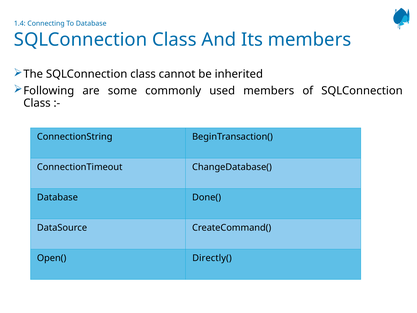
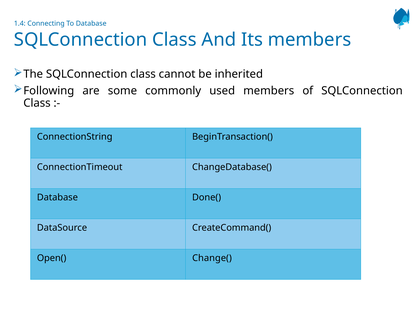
Directly(: Directly( -> Change( (212, 258)
